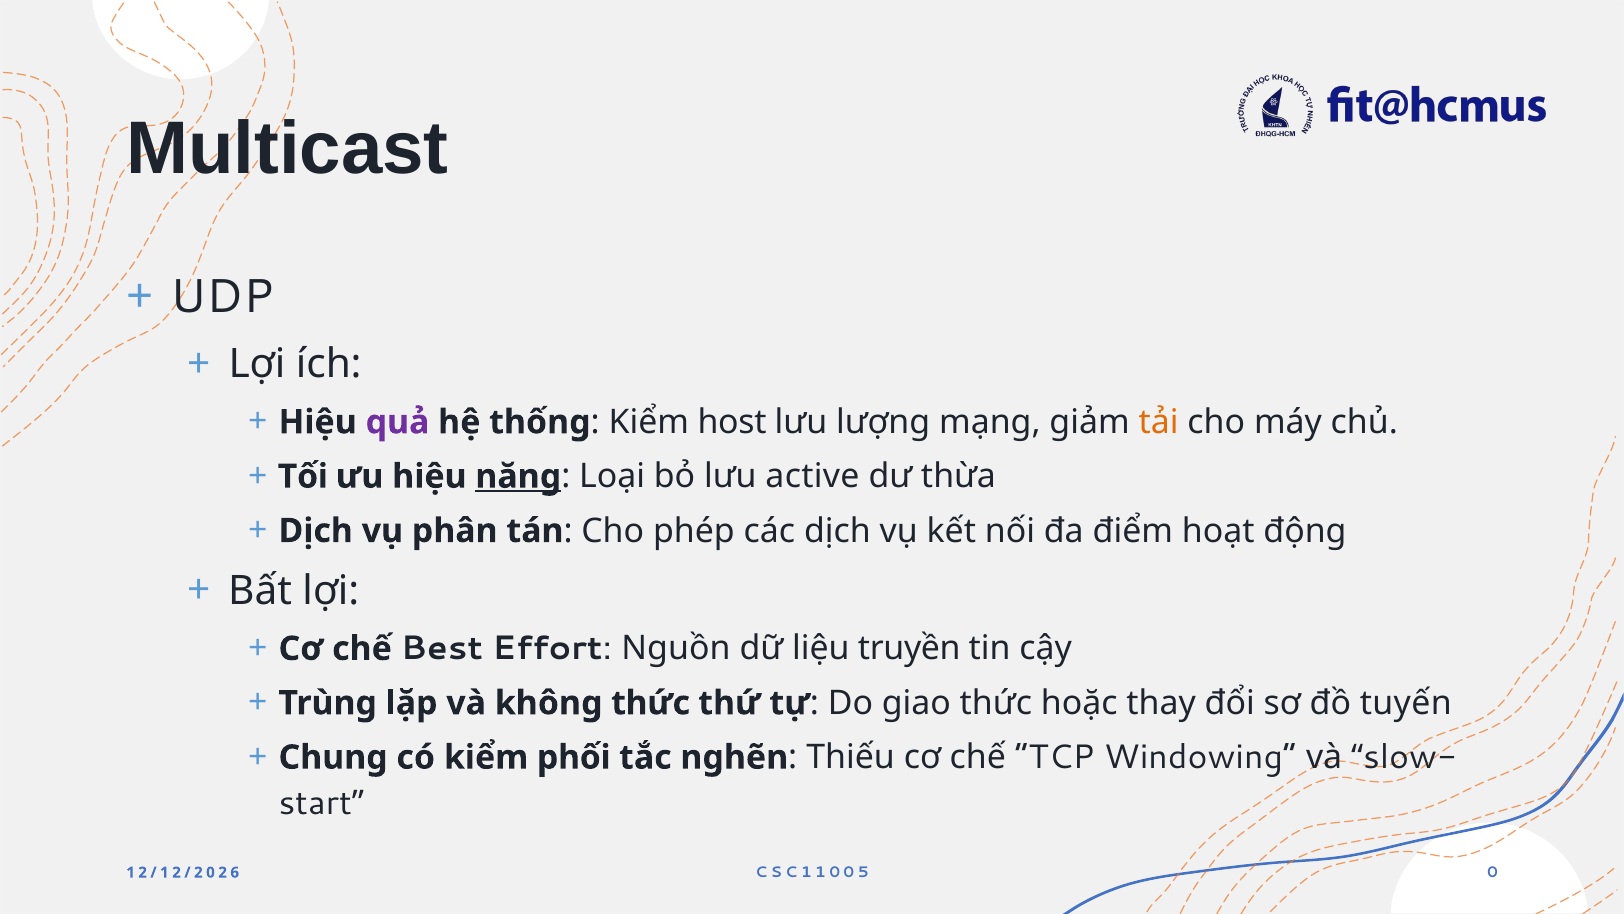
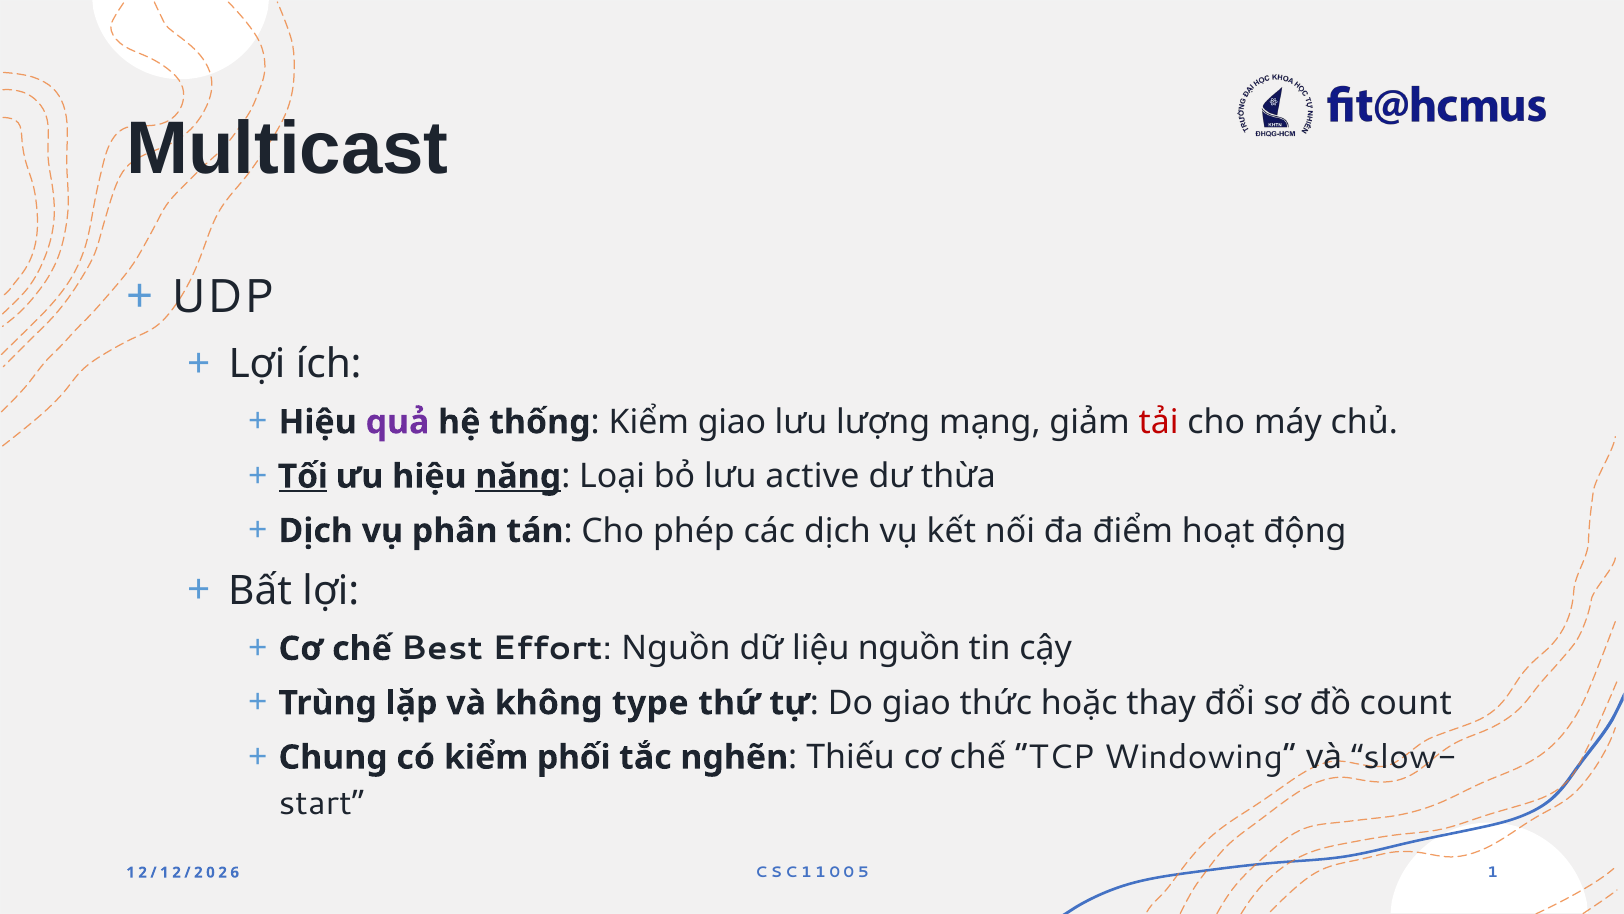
Kiểm host: host -> giao (732, 422)
tải colour: orange -> red (1159, 422)
Tối underline: none -> present (303, 476)
liệu truyền: truyền -> nguồn (909, 648)
không thức: thức -> type (650, 703)
tuyến: tuyến -> count (1406, 703)
0: 0 -> 1 (1492, 872)
